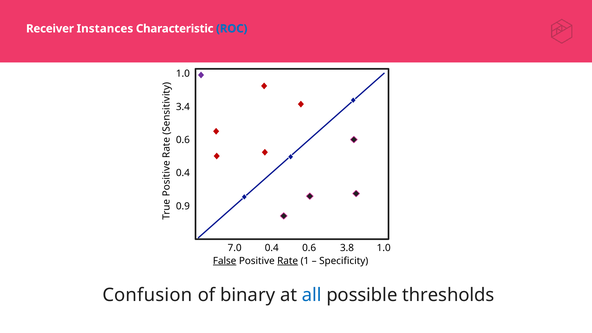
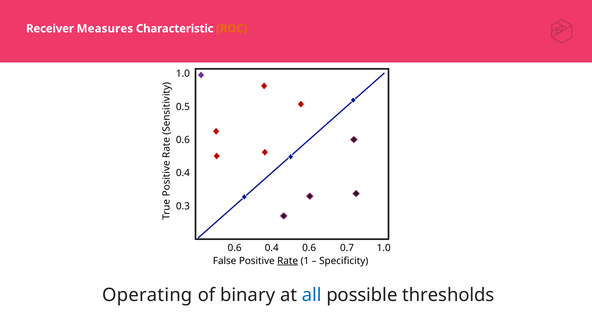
Instances: Instances -> Measures (105, 29)
ROC colour: blue -> orange (232, 29)
3.4: 3.4 -> 0.5 (183, 107)
0.9: 0.9 -> 0.3 (183, 206)
7.0: 7.0 -> 0.6 (235, 248)
3.8: 3.8 -> 0.7 (347, 248)
False underline: present -> none (225, 261)
Confusion: Confusion -> Operating (147, 295)
